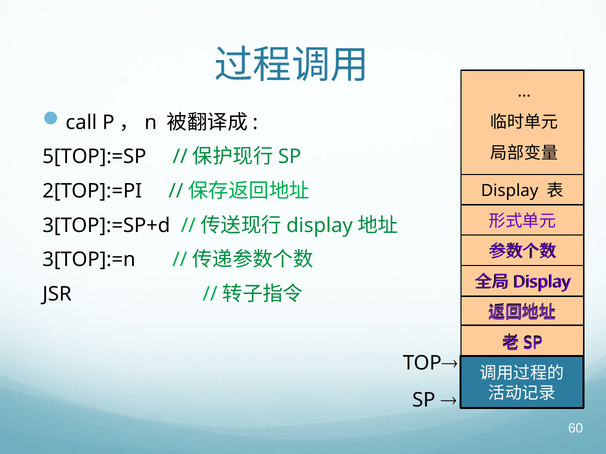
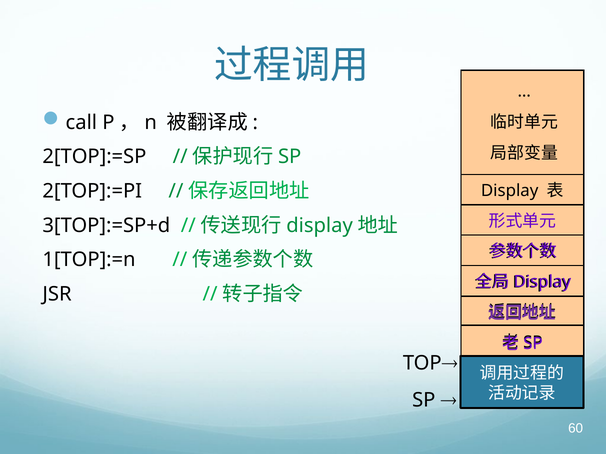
5[TOP]:=SP: 5[TOP]:=SP -> 2[TOP]:=SP (94, 157)
3[TOP]:=n: 3[TOP]:=n -> 1[TOP]:=n (89, 260)
